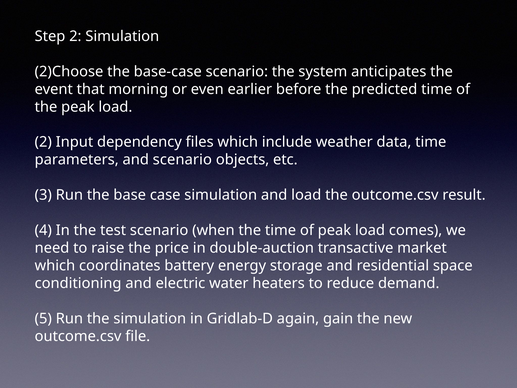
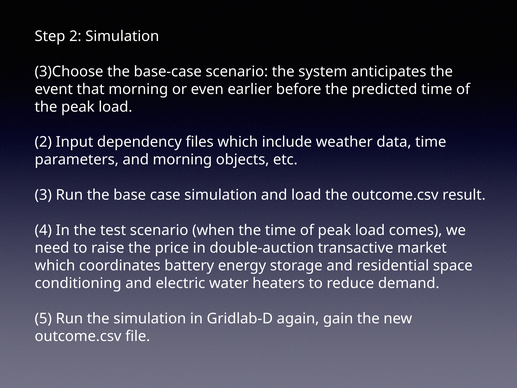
2)Choose: 2)Choose -> 3)Choose (69, 72)
and scenario: scenario -> morning (182, 160)
